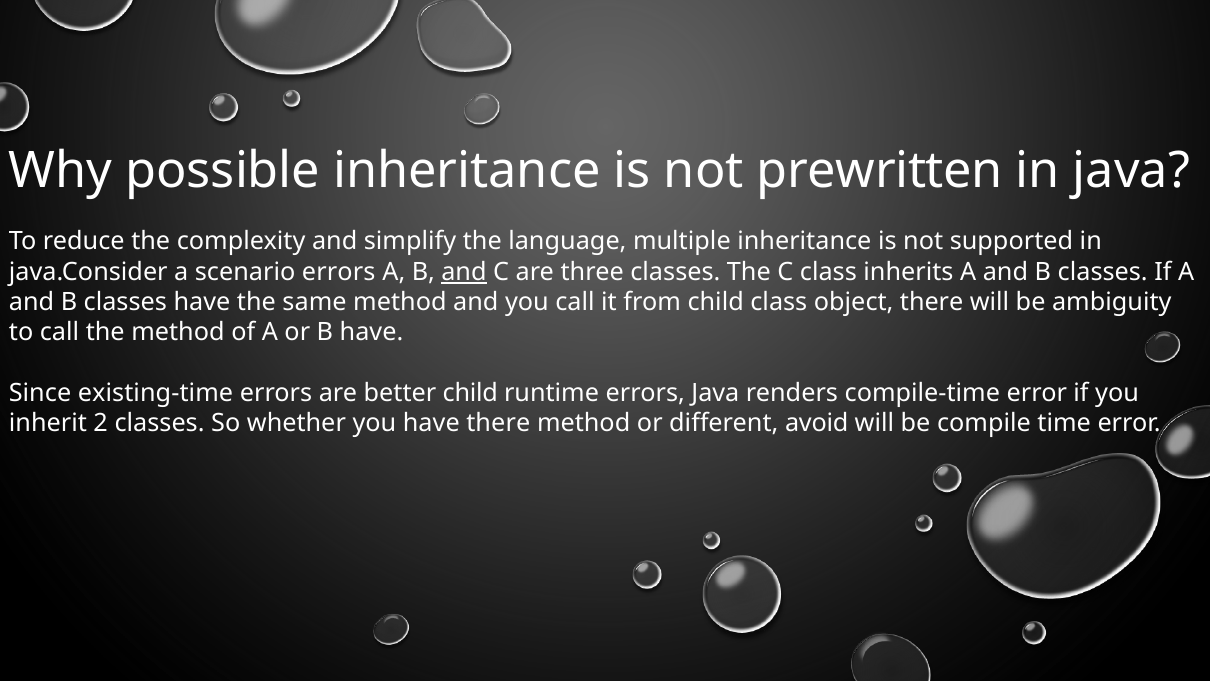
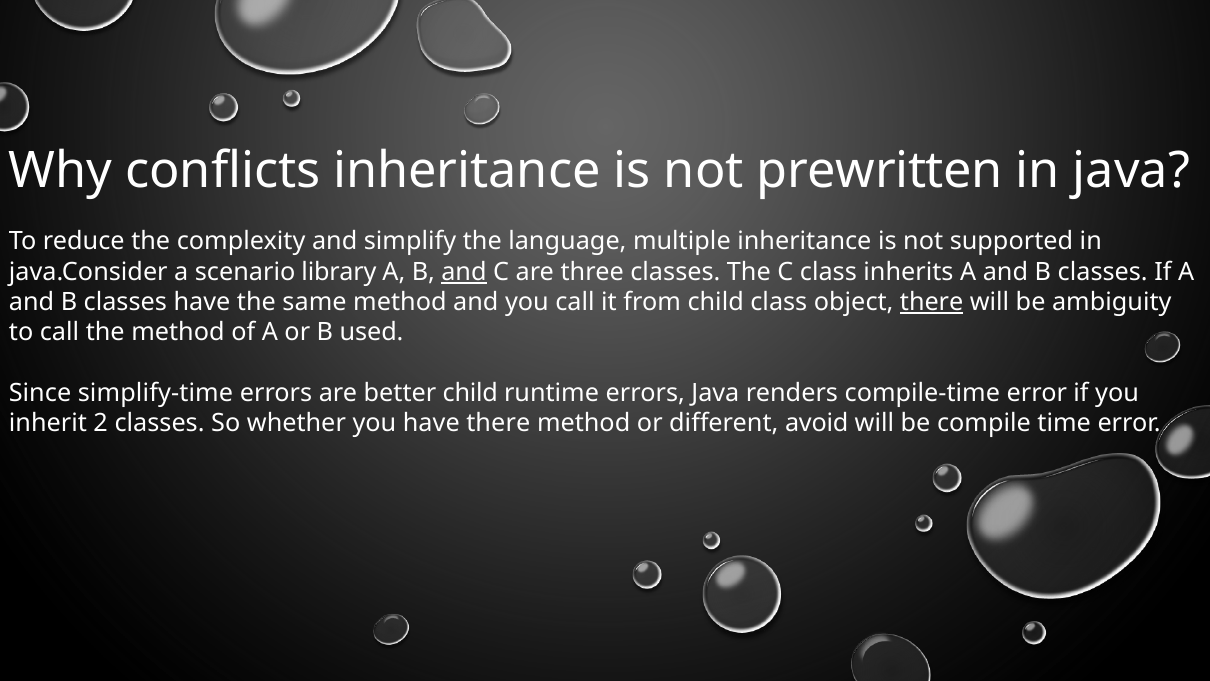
possible: possible -> conflicts (223, 171)
scenario errors: errors -> library (339, 272)
there underline: none -> present (932, 302)
B have: have -> used (372, 332)
existing-time: existing-time -> simplify-time (155, 393)
